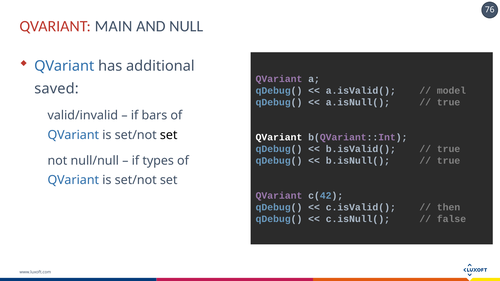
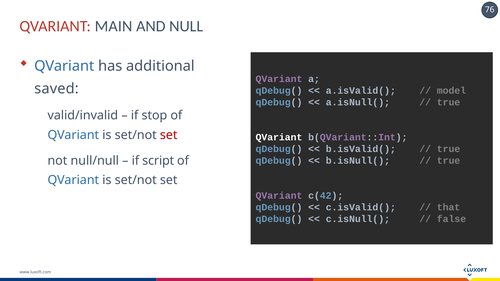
bars: bars -> stop (154, 116)
set colour: black -> red (169, 135)
types: types -> script (158, 161)
then: then -> that (449, 207)
